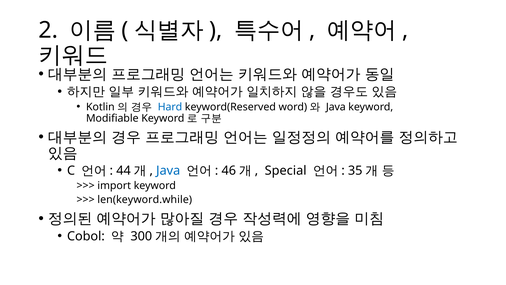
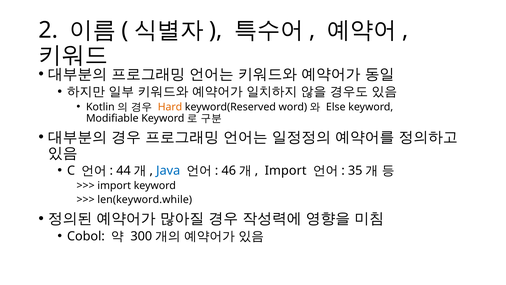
Hard colour: blue -> orange (170, 107)
Java: Java -> Else (336, 107)
Special: Special -> Import (286, 170)
